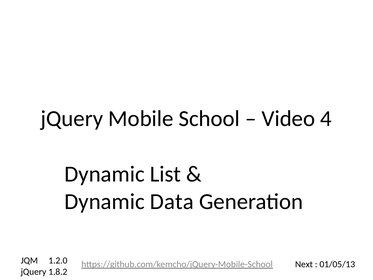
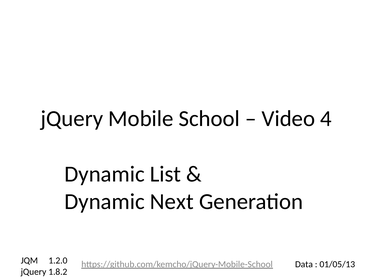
Data: Data -> Next (172, 201)
Next: Next -> Data (304, 264)
